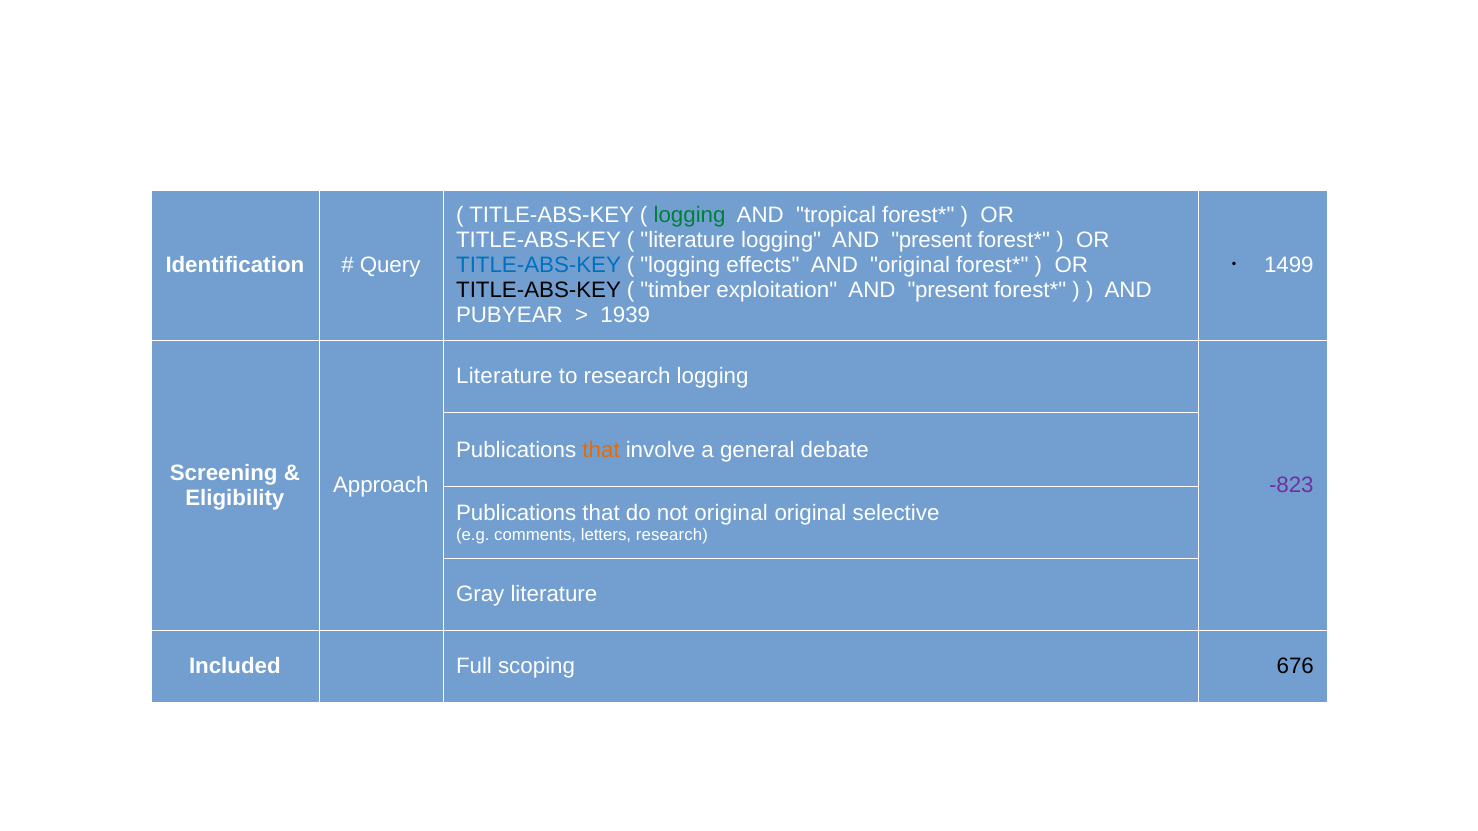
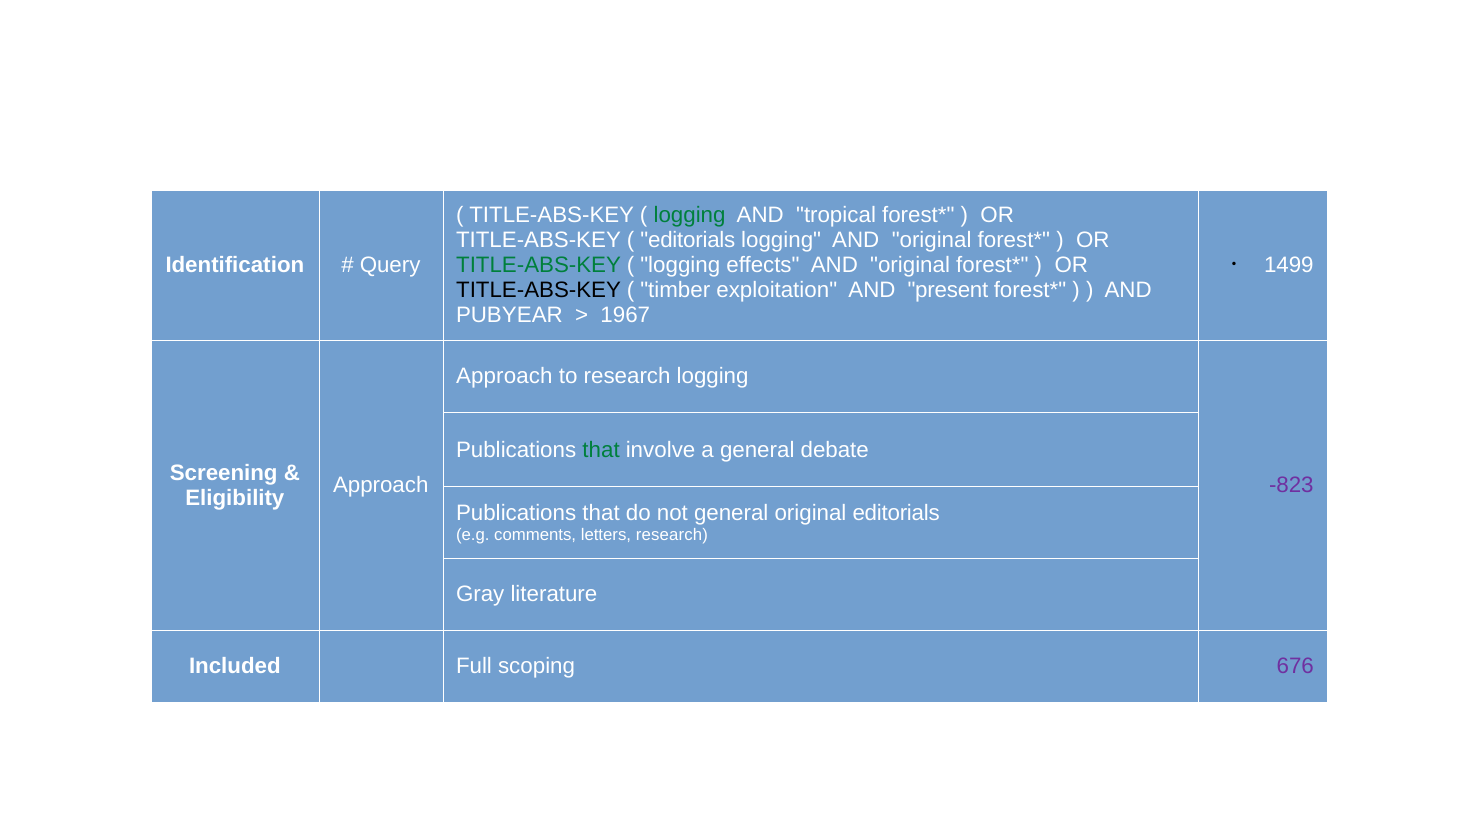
literature: literature -> editorials (688, 241)
logging AND present: present -> original (932, 241)
TITLE-ABS-KEY colour: blue -> green (539, 266)
1939: 1939 -> 1967 (625, 316)
Literature: Literature -> Approach (504, 377)
that colour: orange -> green (601, 450)
not original: original -> general (731, 514)
original selective: selective -> editorials (896, 514)
676 colour: black -> purple (1295, 667)
